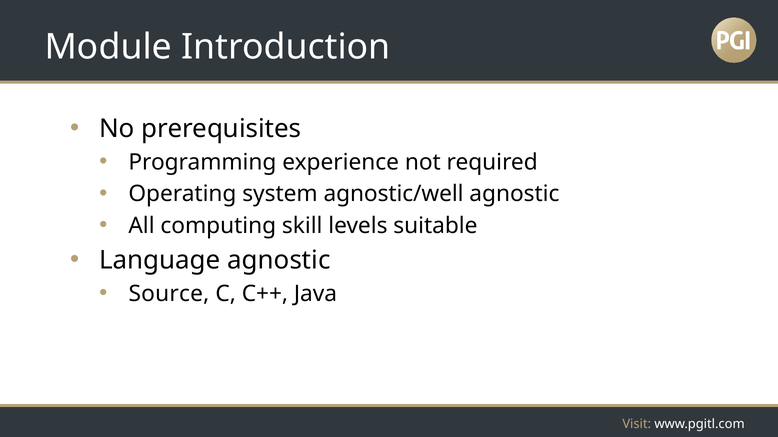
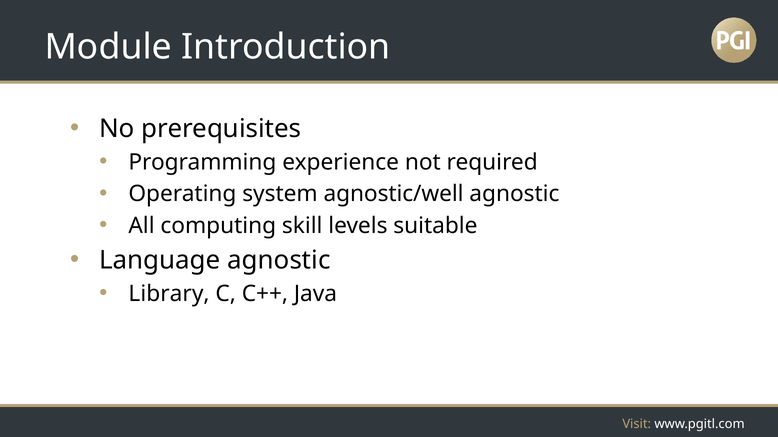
Source: Source -> Library (169, 294)
